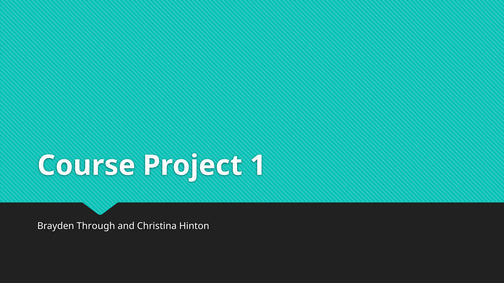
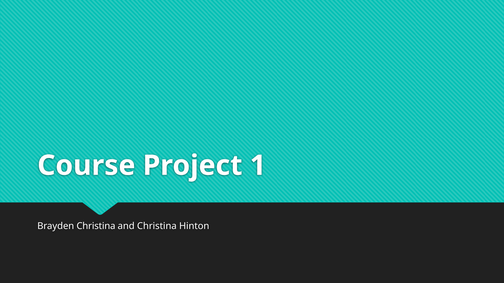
Brayden Through: Through -> Christina (96, 227)
